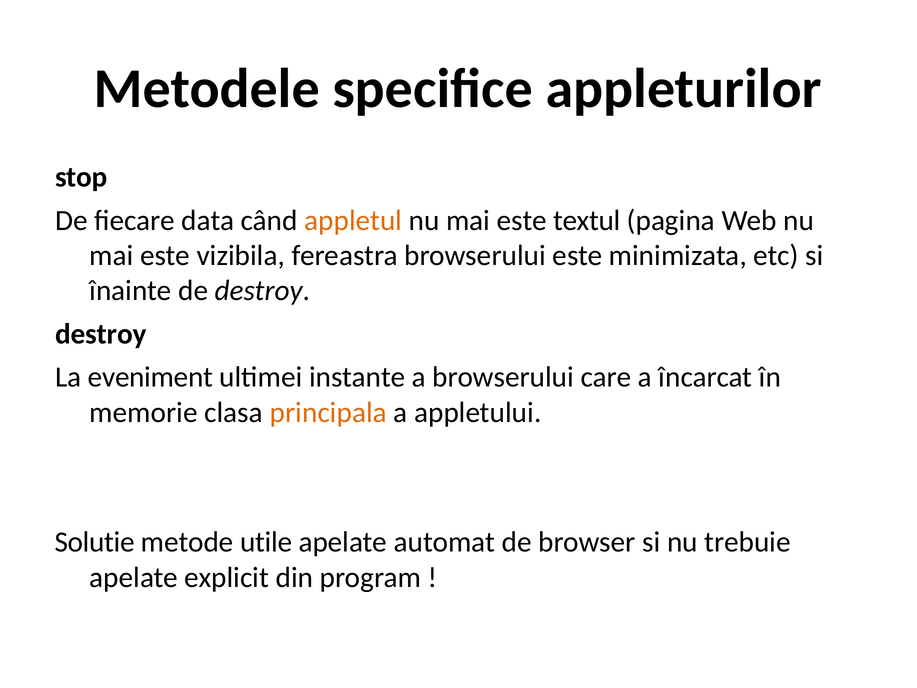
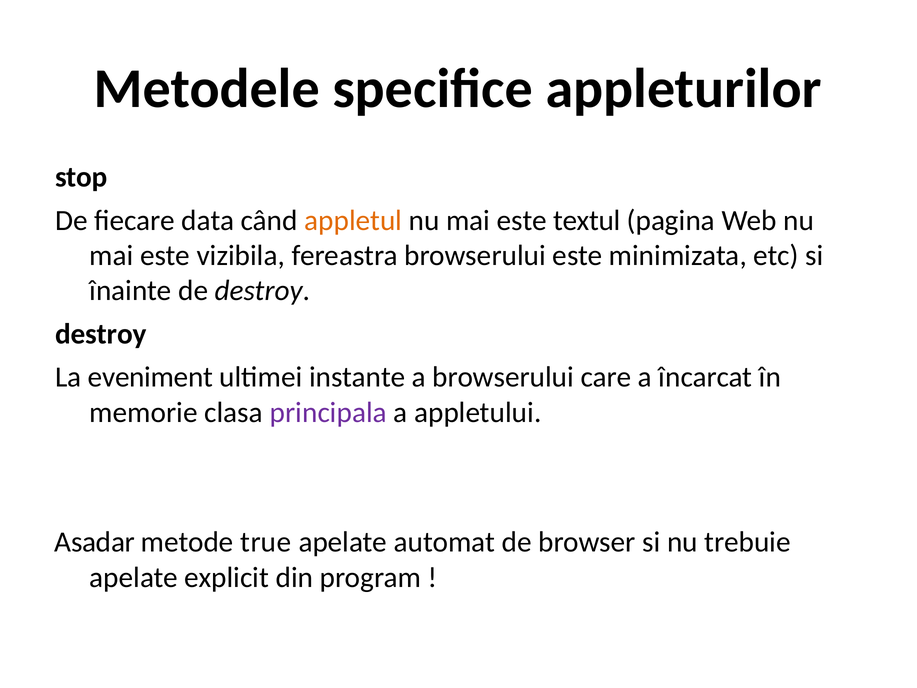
principala colour: orange -> purple (328, 412)
Solutie: Solutie -> Asadar (95, 542)
utile: utile -> true (266, 542)
